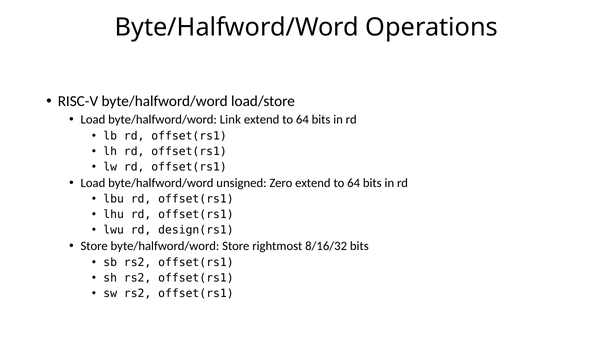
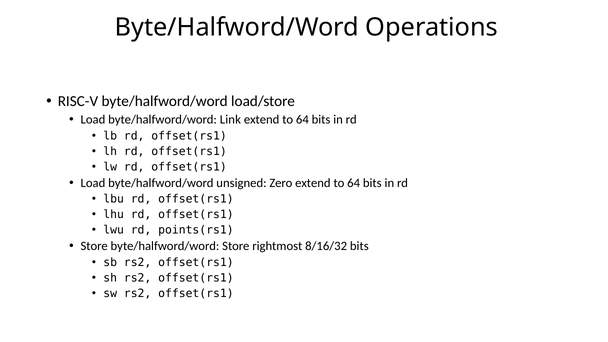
design(rs1: design(rs1 -> points(rs1 (196, 230)
